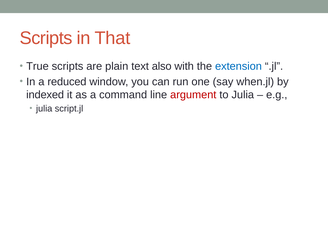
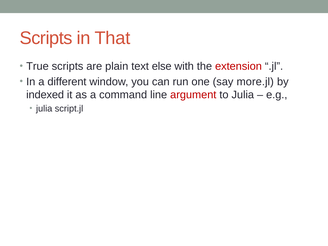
also: also -> else (162, 66)
extension colour: blue -> red (238, 66)
reduced: reduced -> different (67, 82)
when.jl: when.jl -> more.jl (255, 82)
